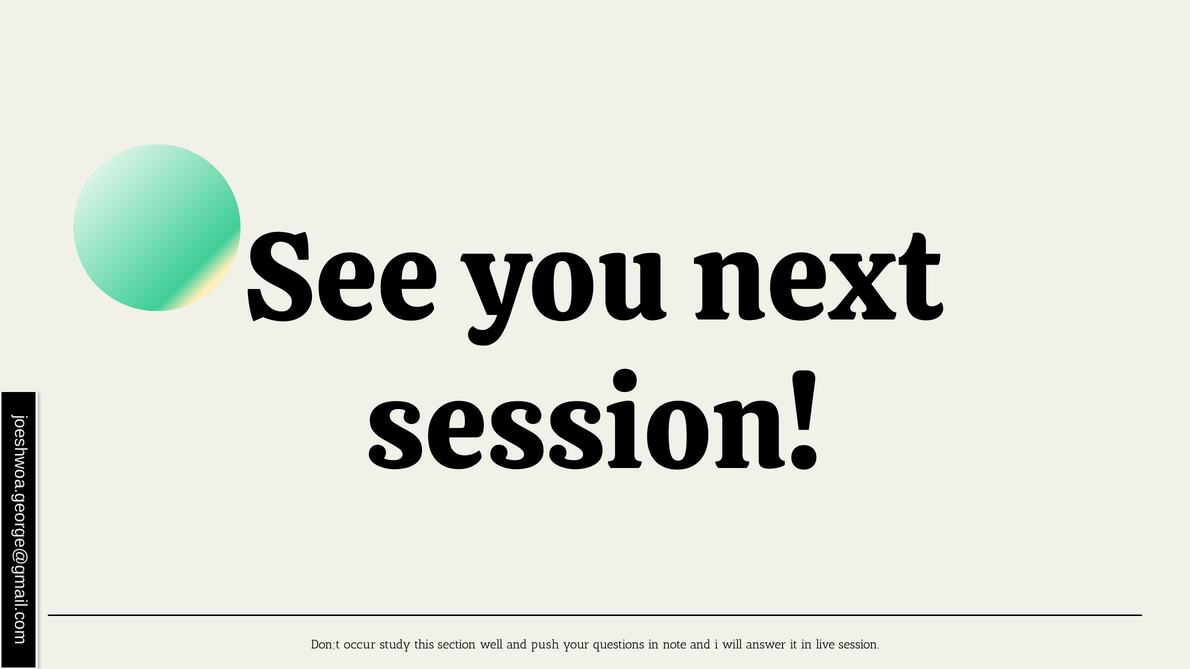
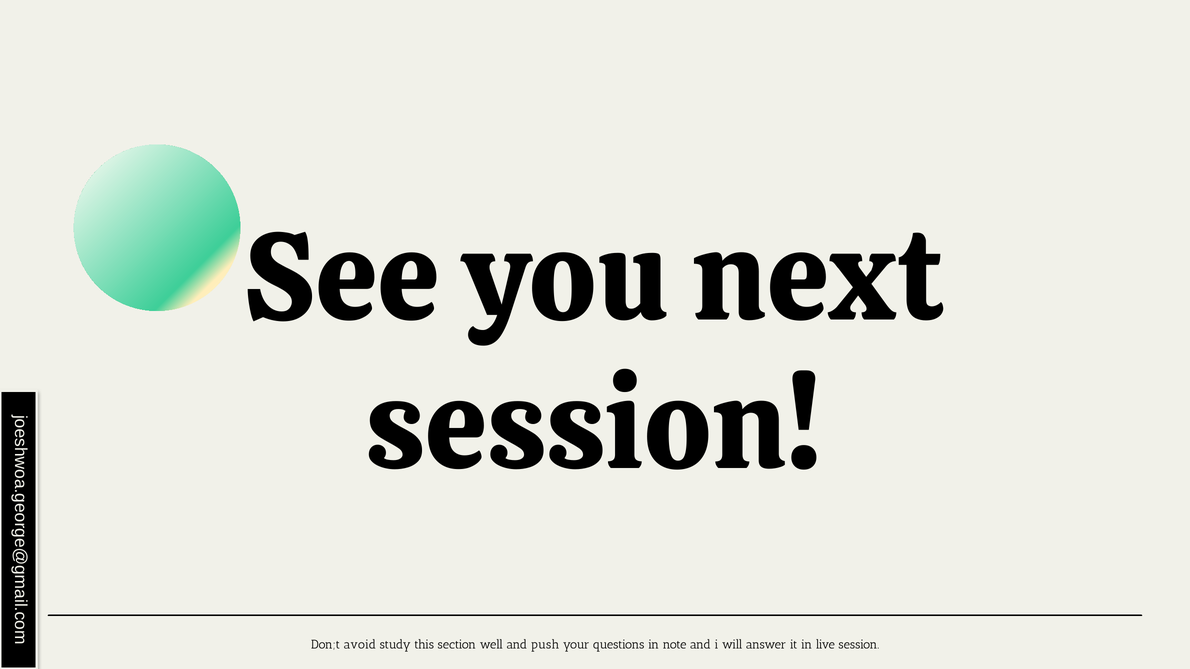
occur: occur -> avoid (360, 645)
